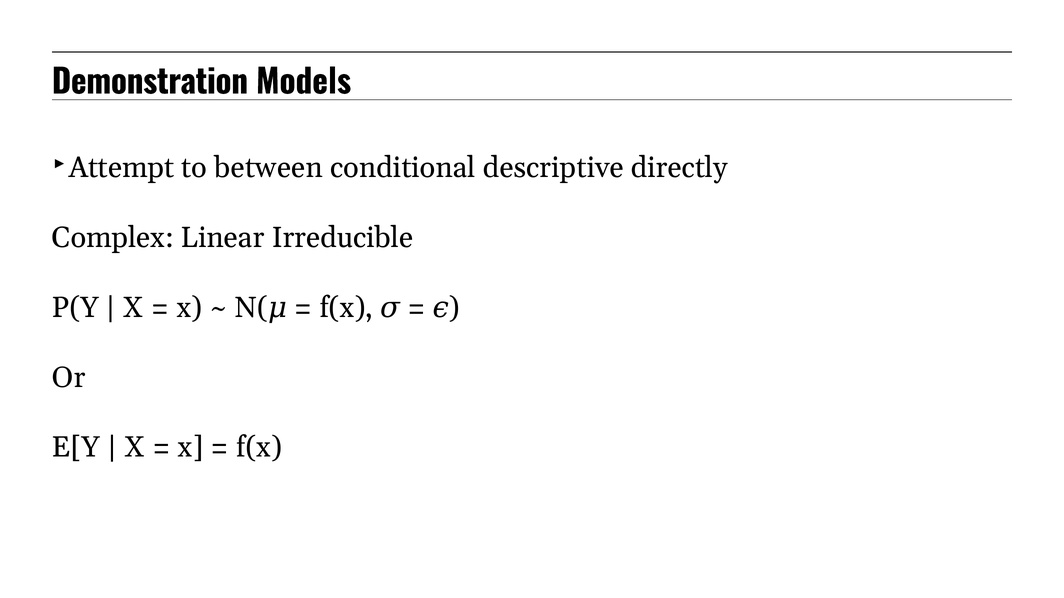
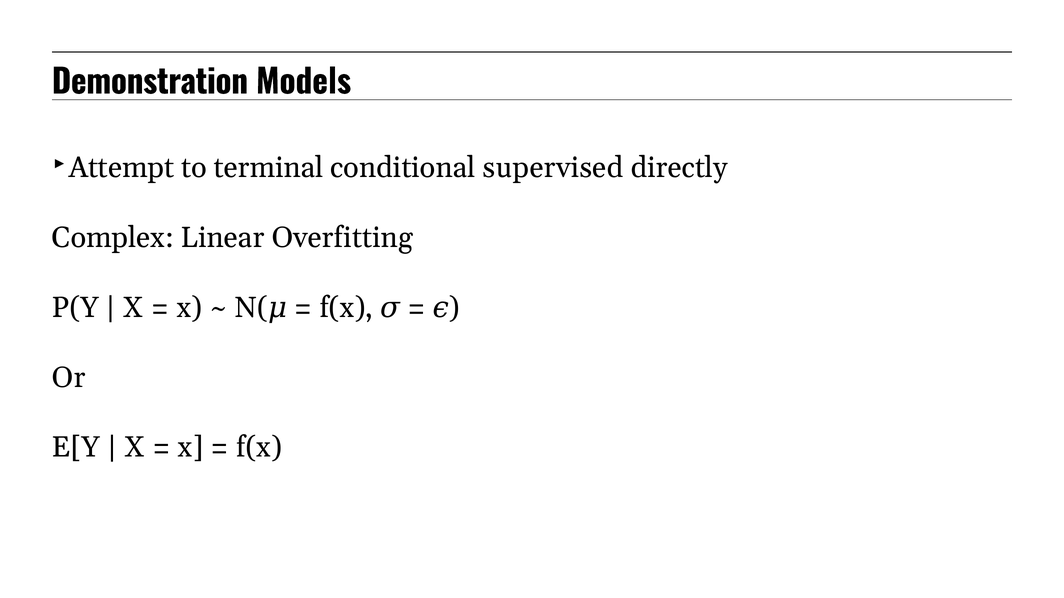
between: between -> terminal (269, 167)
descriptive: descriptive -> supervised (553, 167)
Irreducible: Irreducible -> Overfitting (342, 237)
